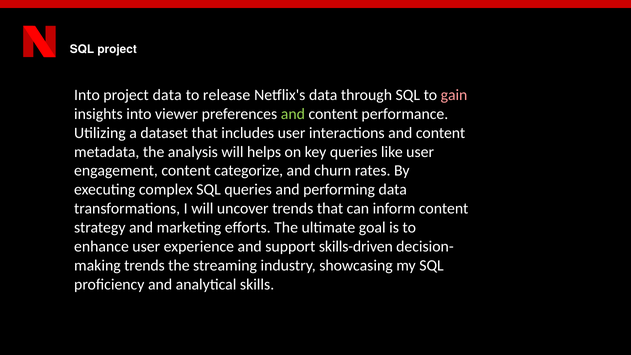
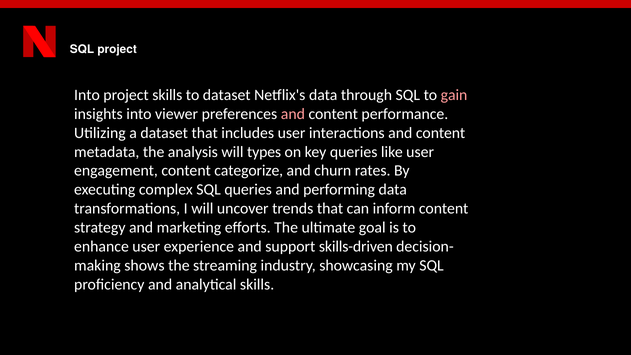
project data: data -> skills (167, 95)
to release: release -> dataset (227, 95)
and colour: light green -> pink (293, 114)
helps: helps -> types (264, 152)
trends: trends -> shows (144, 265)
